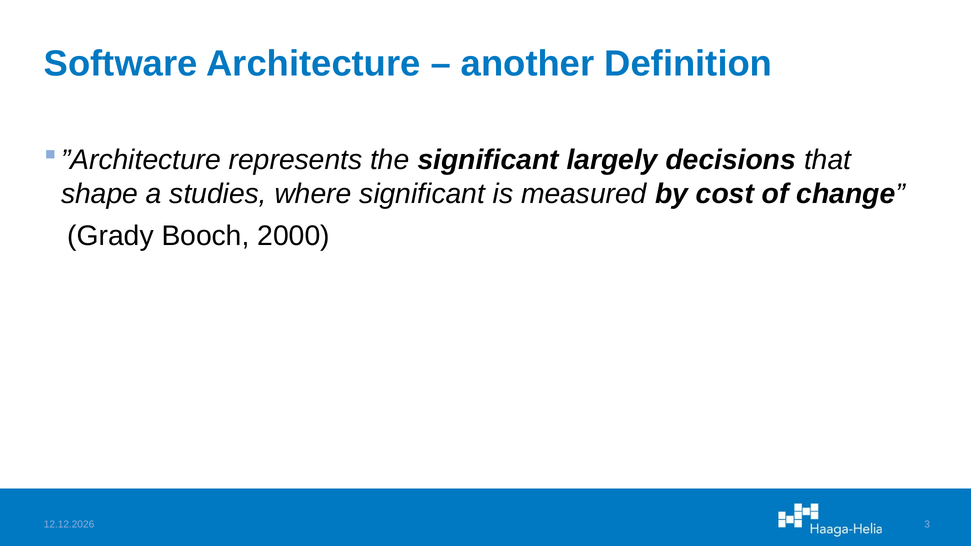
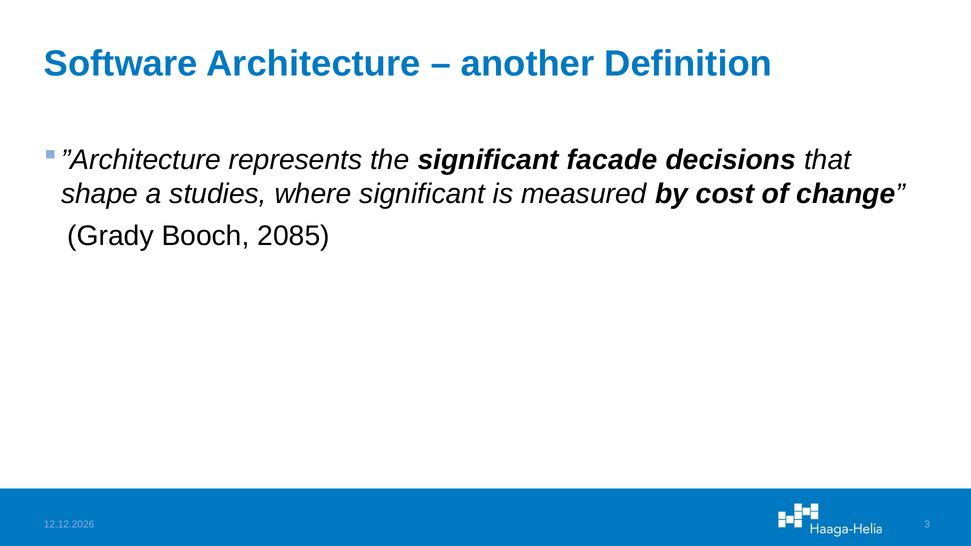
largely: largely -> facade (612, 160)
2000: 2000 -> 2085 (293, 236)
